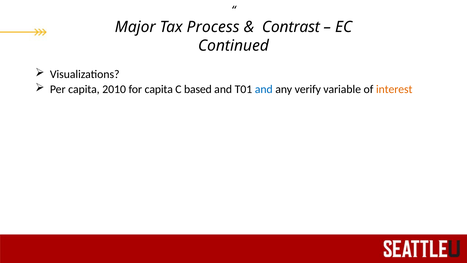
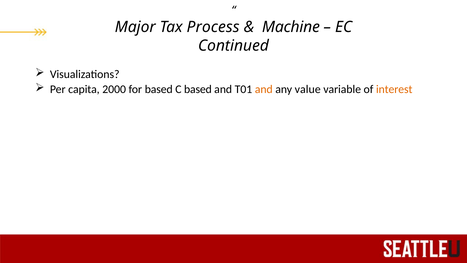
Contrast: Contrast -> Machine (291, 27)
2010: 2010 -> 2000 (114, 89)
for capita: capita -> based (159, 89)
and colour: blue -> orange (264, 89)
verify: verify -> value (308, 89)
